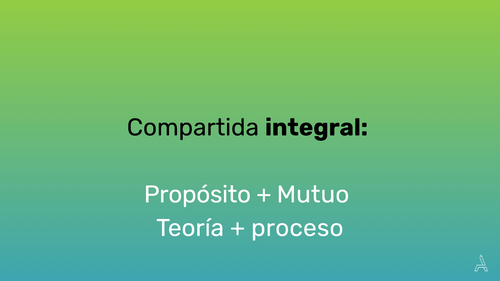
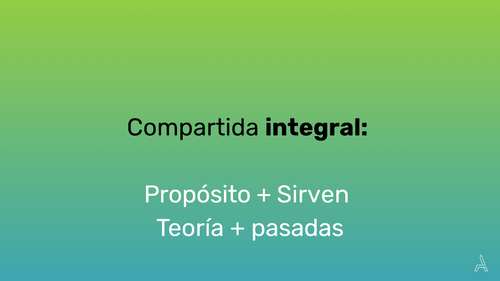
Mutuo: Mutuo -> Sirven (313, 195)
proceso: proceso -> pasadas (297, 228)
